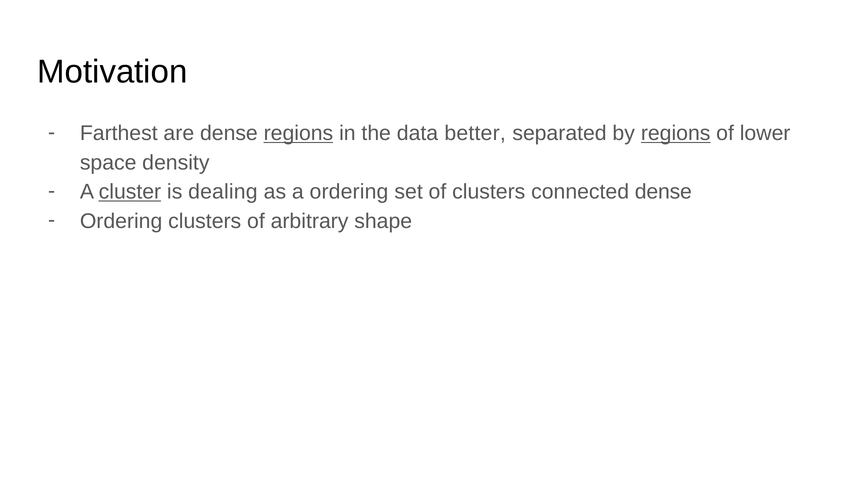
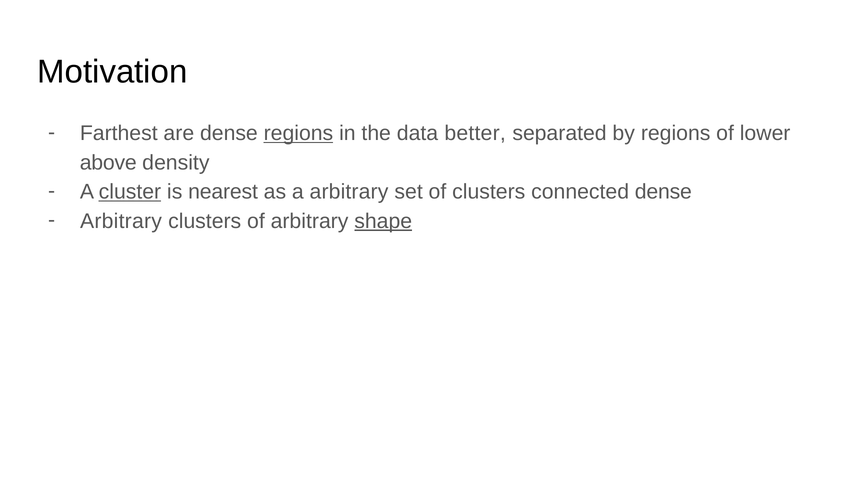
regions underline: present -> none (676, 134)
space: space -> above (108, 163)
dealing: dealing -> nearest (223, 192)
a ordering: ordering -> arbitrary (349, 192)
Ordering: Ordering -> Arbitrary (121, 221)
shape underline: none -> present (383, 221)
